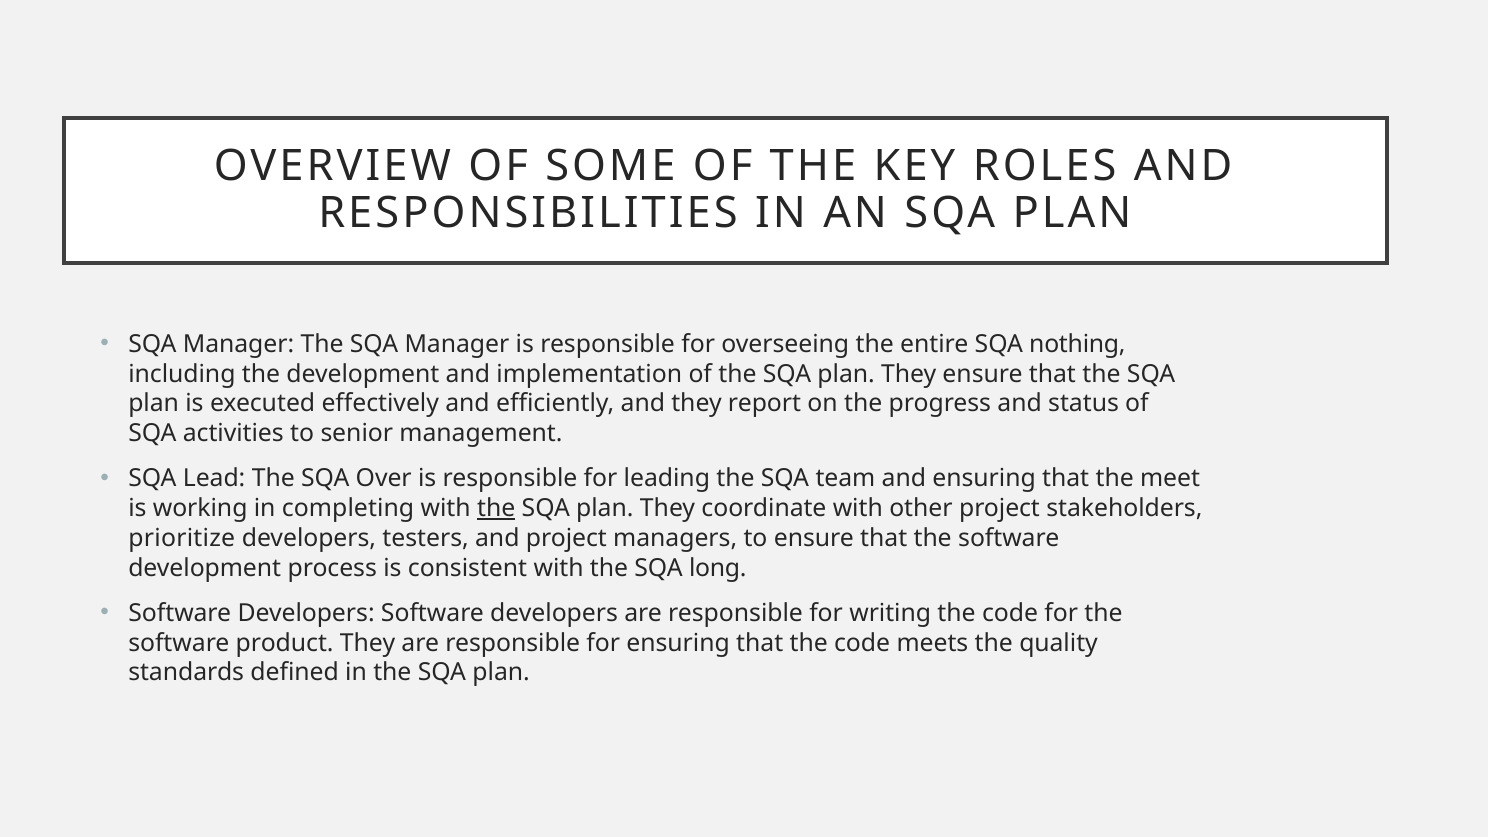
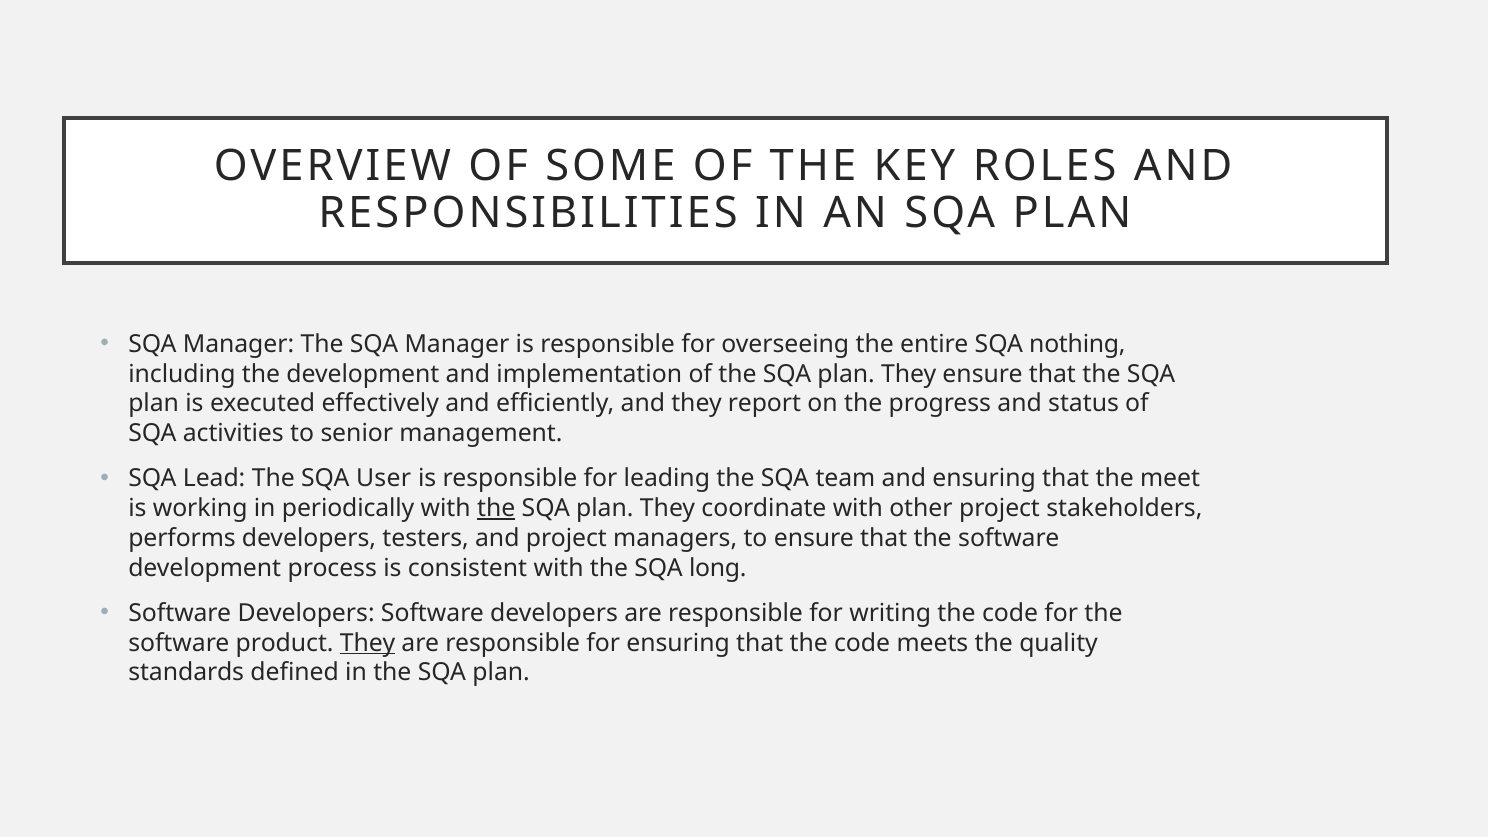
Over: Over -> User (384, 479)
completing: completing -> periodically (348, 508)
prioritize: prioritize -> performs (182, 538)
They underline: none -> present (368, 643)
